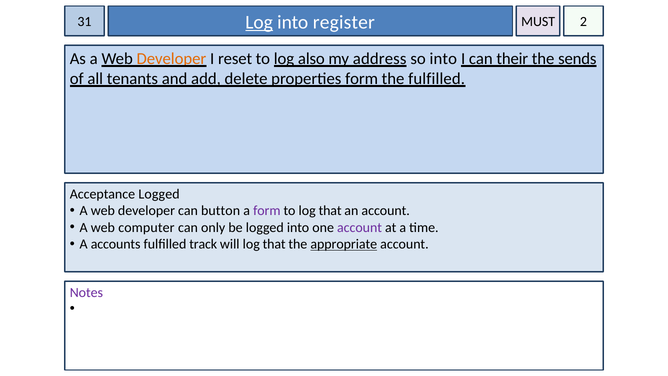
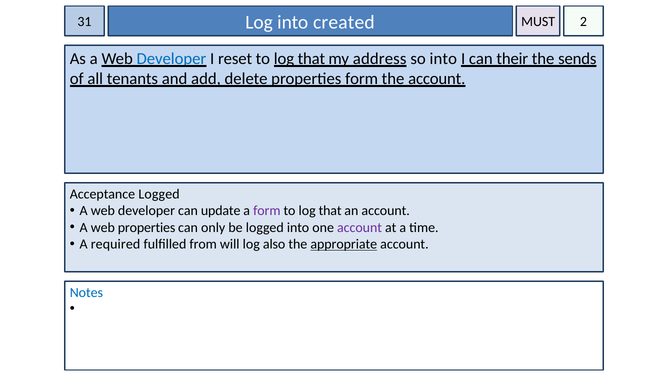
Log underline: present -> none (259, 22)
register: register -> created (344, 22)
Developer colour: orange -> blue (171, 59)
also: also -> that (311, 59)
the fulfilled: fulfilled -> account (437, 79)
button: button -> update (221, 211)
web computer: computer -> properties (147, 227)
accounts: accounts -> required (116, 244)
track: track -> from (203, 244)
will log that: that -> also (274, 244)
Notes colour: purple -> blue (86, 292)
